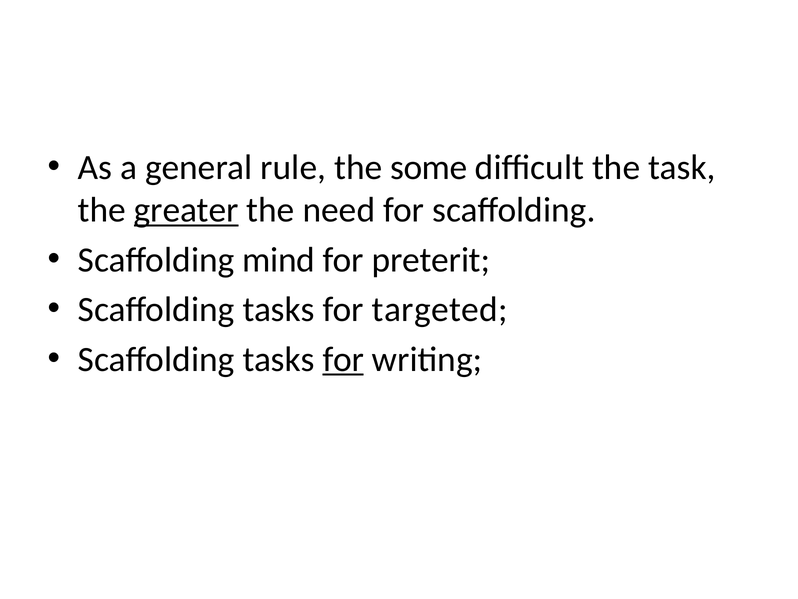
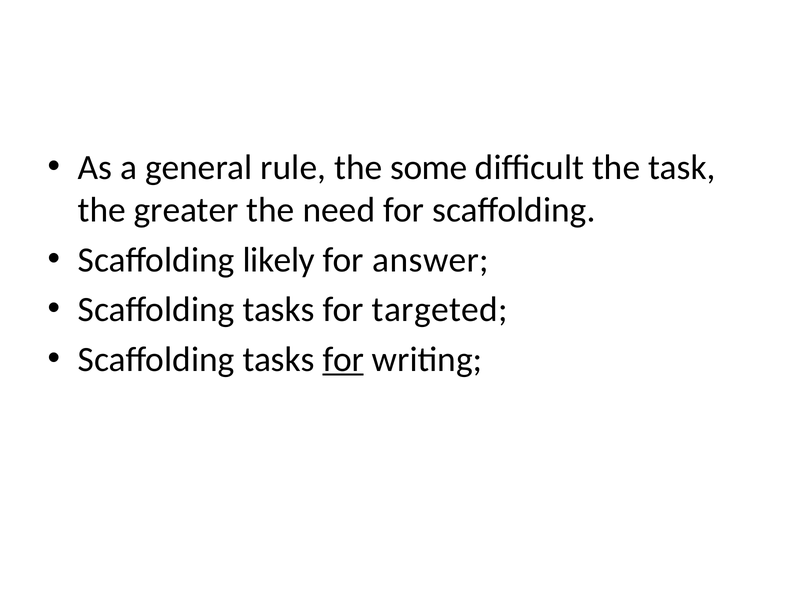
greater underline: present -> none (186, 210)
mind: mind -> likely (279, 260)
preterit: preterit -> answer (431, 260)
